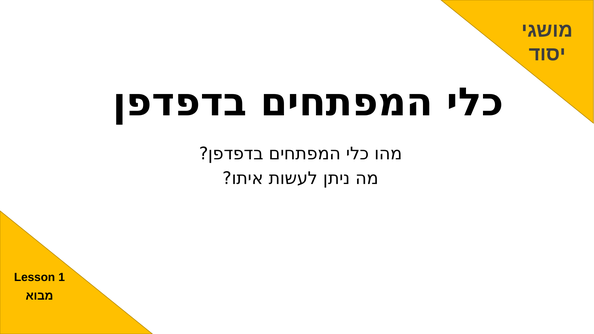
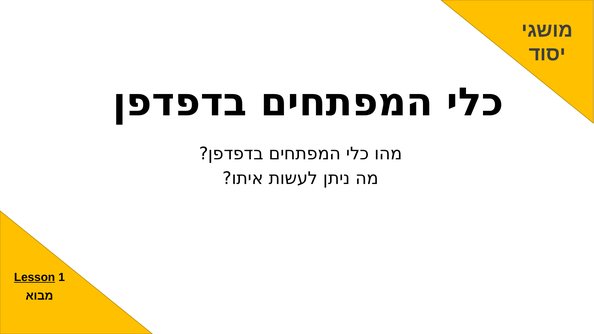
Lesson underline: none -> present (35, 277)
